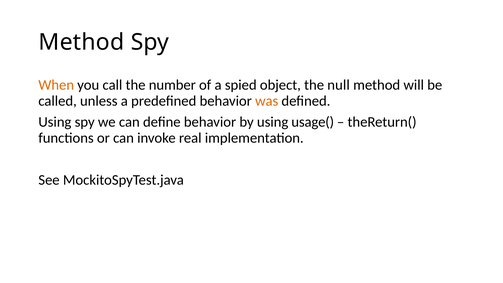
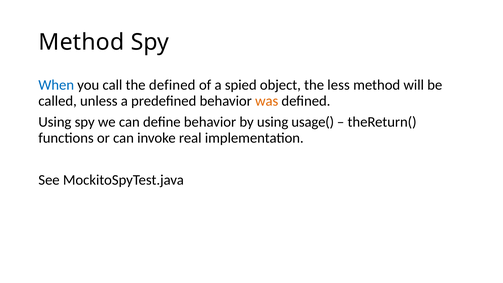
When colour: orange -> blue (56, 85)
the number: number -> defined (172, 85)
null: null -> less (339, 85)
